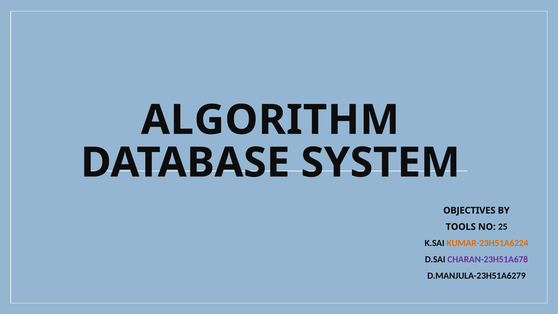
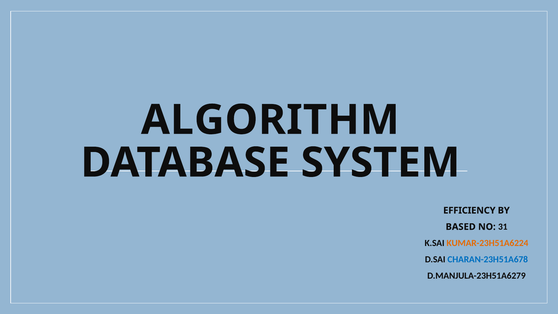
OBJECTIVES: OBJECTIVES -> EFFICIENCY (469, 210)
TOOLS: TOOLS -> BASED (461, 227)
25: 25 -> 31 (503, 227)
CHARAN-23H51A678 colour: purple -> blue (488, 259)
